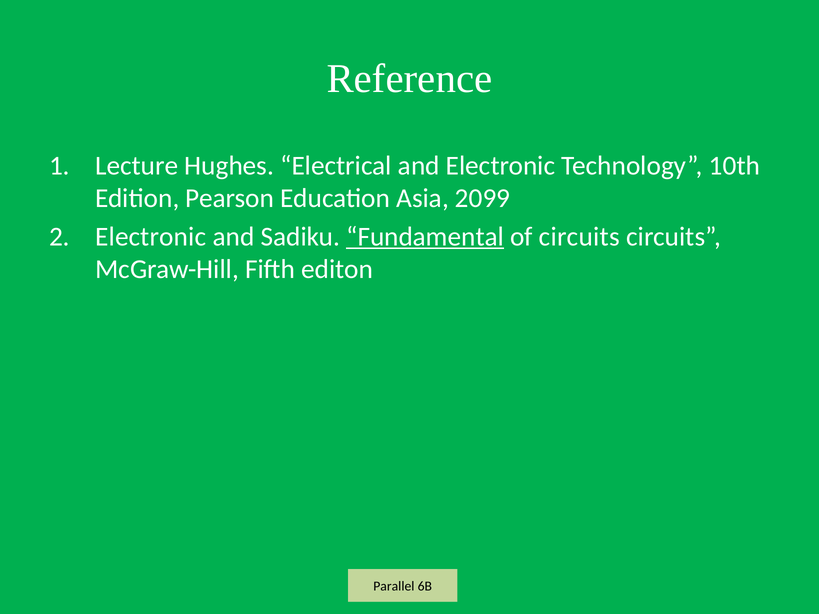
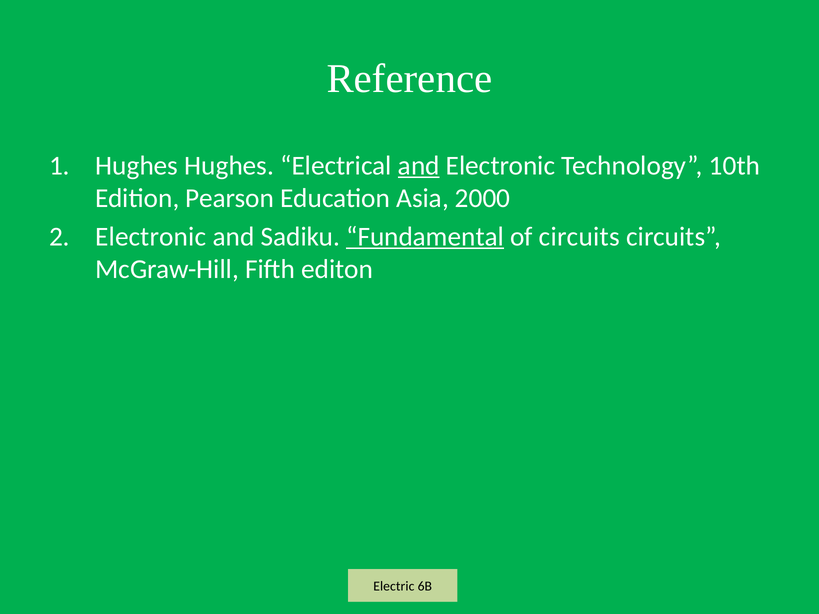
Lecture: Lecture -> Hughes (137, 166)
and underline: none -> present (419, 166)
2099: 2099 -> 2000 (483, 198)
Parallel: Parallel -> Electric (394, 587)
